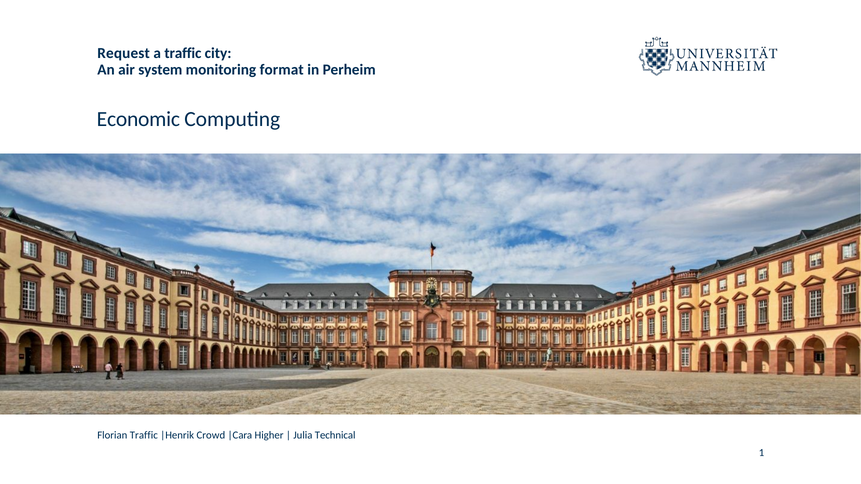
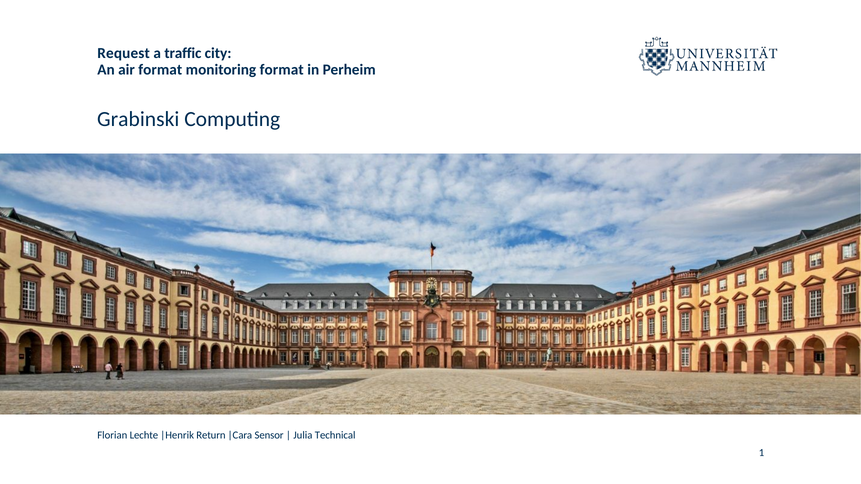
air system: system -> format (160, 70)
Economic: Economic -> Grabinski (138, 119)
Florian Traffic: Traffic -> Lechte (144, 435)
Crowd: Crowd -> Return (211, 435)
Higher: Higher -> Sensor (269, 435)
